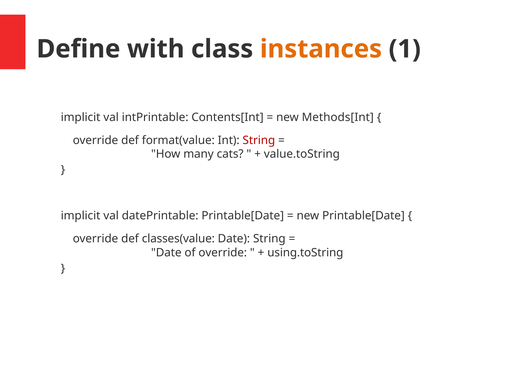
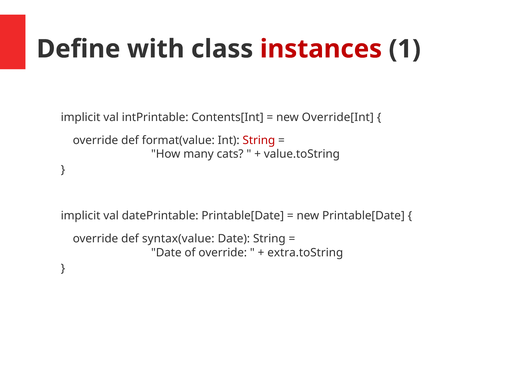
instances colour: orange -> red (321, 49)
Methods[Int: Methods[Int -> Override[Int (338, 117)
classes(value: classes(value -> syntax(value (178, 239)
using.toString: using.toString -> extra.toString (305, 253)
